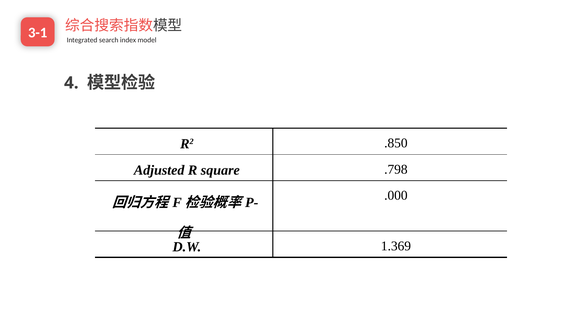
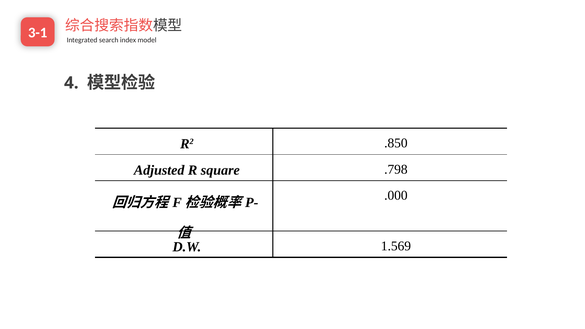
1.369: 1.369 -> 1.569 (396, 246)
